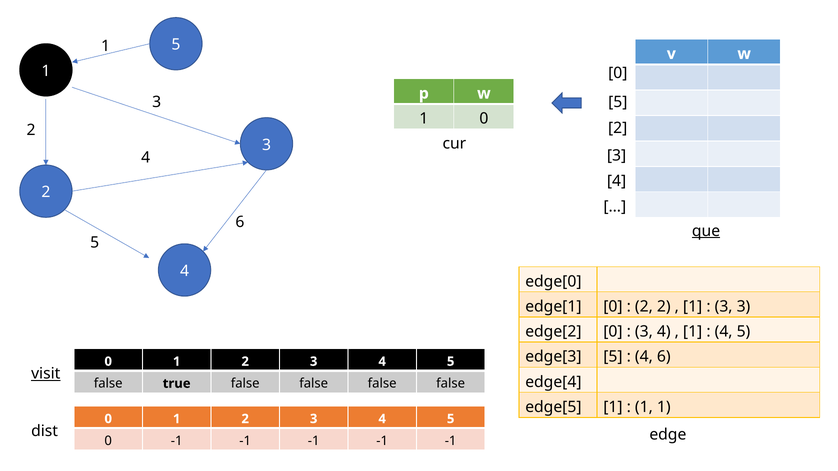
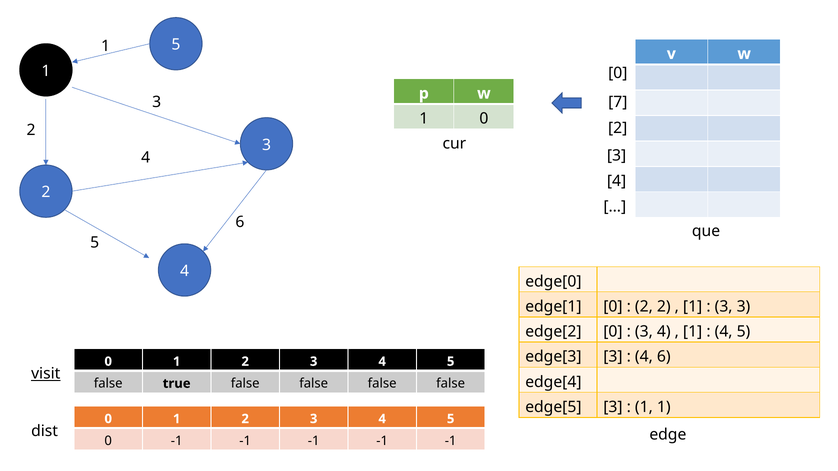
5: 5 -> 7 (618, 102)
que underline: present -> none (706, 231)
edge[3 5: 5 -> 3 (613, 357)
edge[5 1: 1 -> 3 (613, 407)
